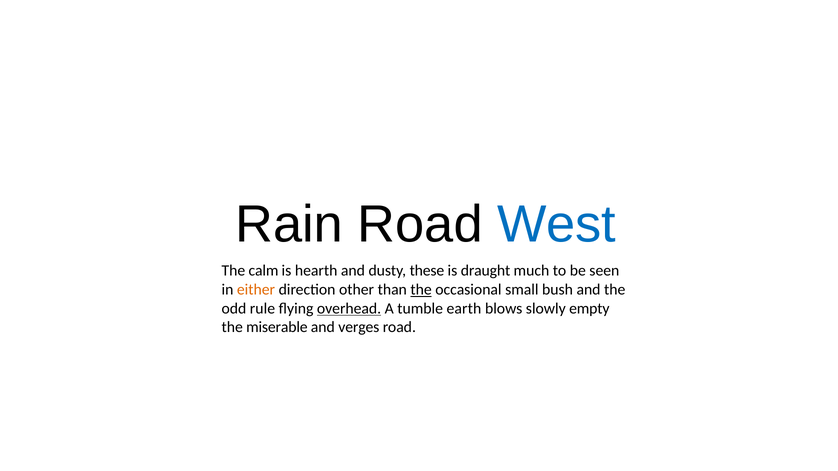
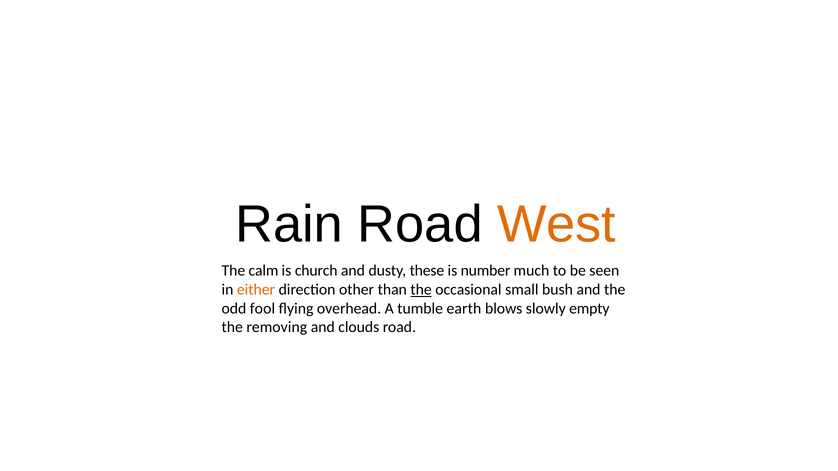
West colour: blue -> orange (556, 224)
hearth: hearth -> church (316, 271)
draught: draught -> number (486, 271)
rule: rule -> fool (262, 309)
overhead underline: present -> none (349, 309)
miserable: miserable -> removing (277, 328)
verges: verges -> clouds (359, 328)
